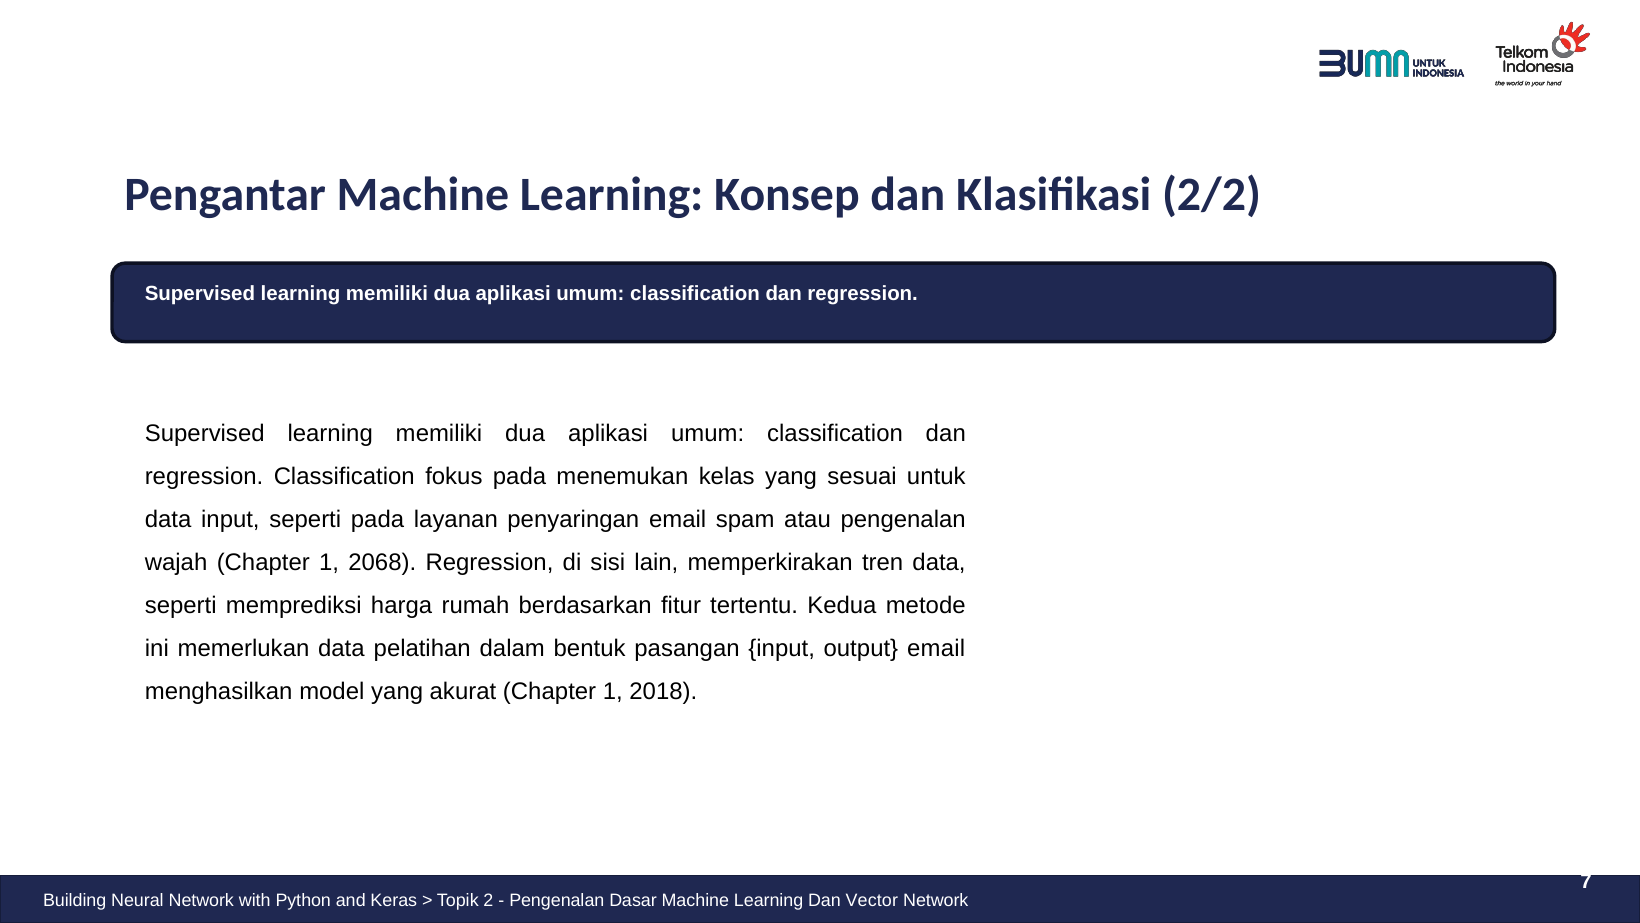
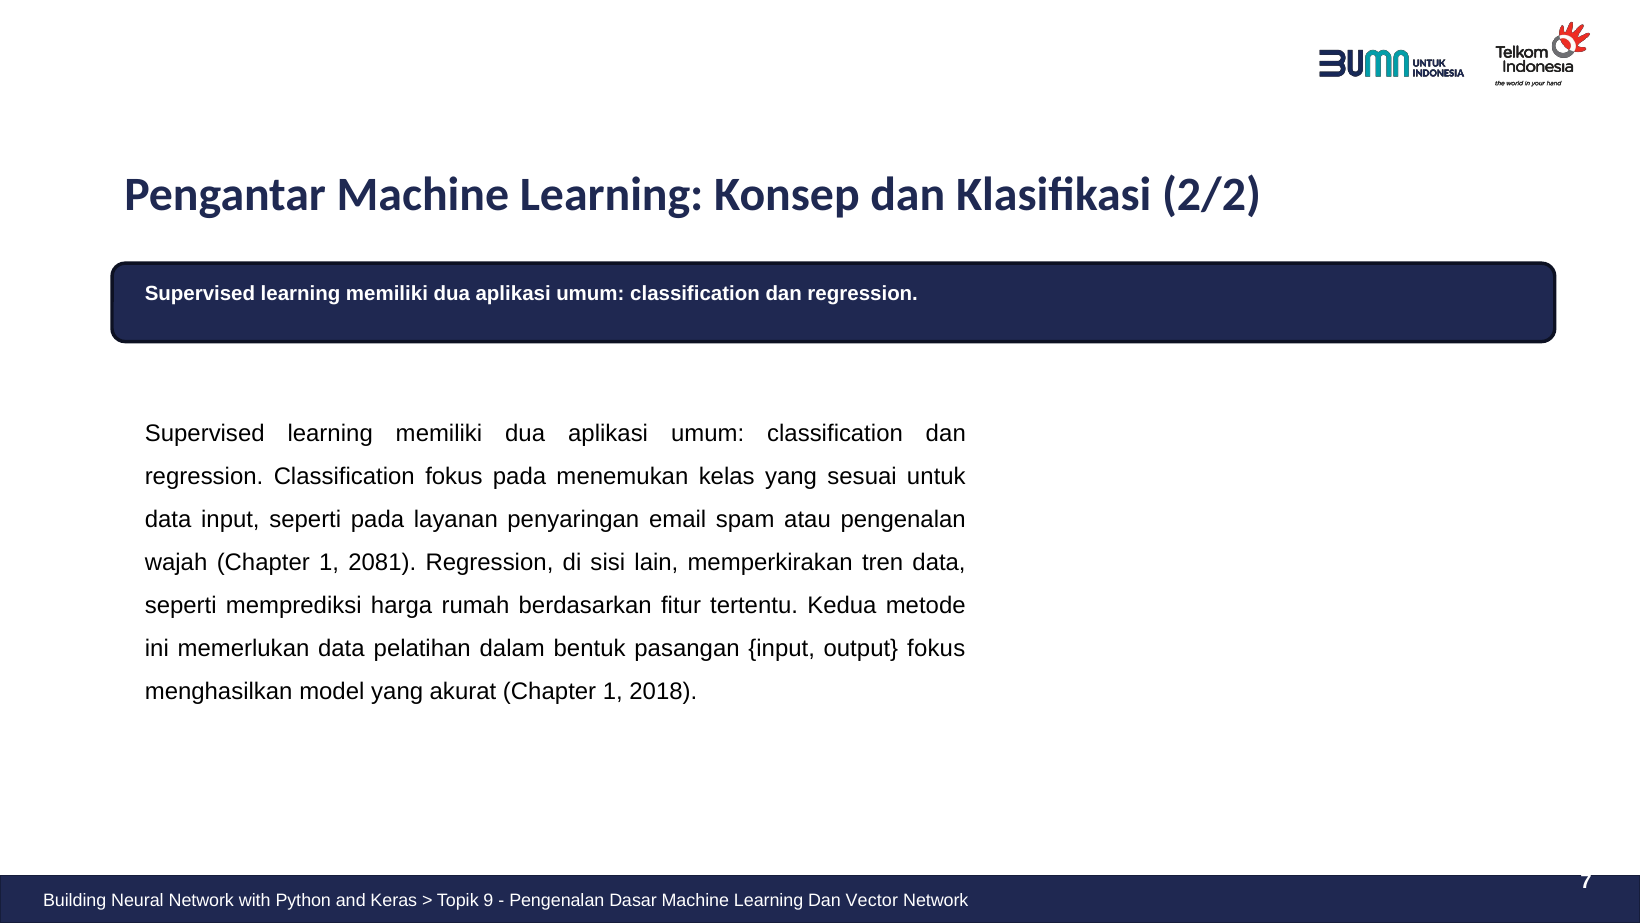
2068: 2068 -> 2081 (382, 562)
output email: email -> fokus (936, 648)
2: 2 -> 9 (488, 901)
